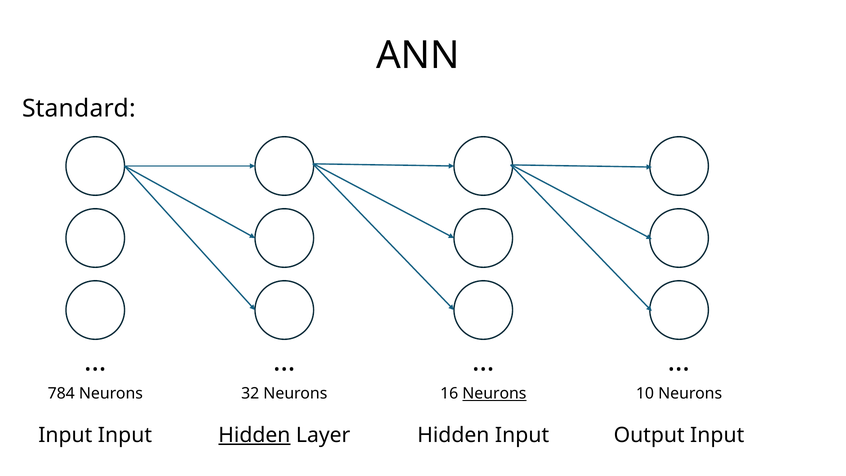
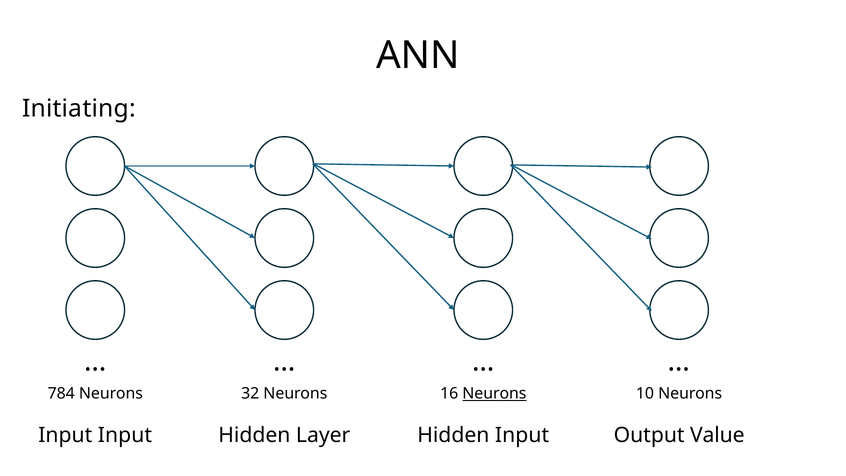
Standard: Standard -> Initiating (79, 109)
Hidden underline: present -> none (254, 435)
Output Input: Input -> Value (717, 435)
